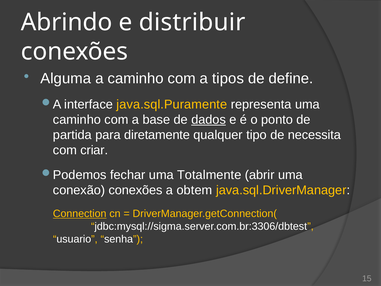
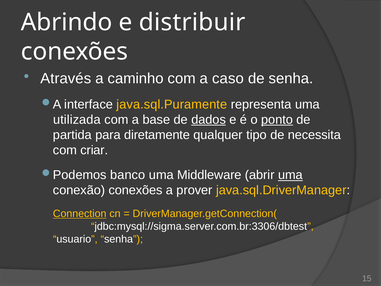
Alguma: Alguma -> Através (66, 79)
tipos: tipos -> caso (228, 79)
de define: define -> senha (291, 79)
caminho: caminho -> utilizada (77, 120)
ponto underline: none -> present (277, 120)
fechar: fechar -> banco (128, 175)
Totalmente: Totalmente -> Middleware (209, 175)
uma underline: none -> present (290, 175)
obtem: obtem -> prover (194, 190)
